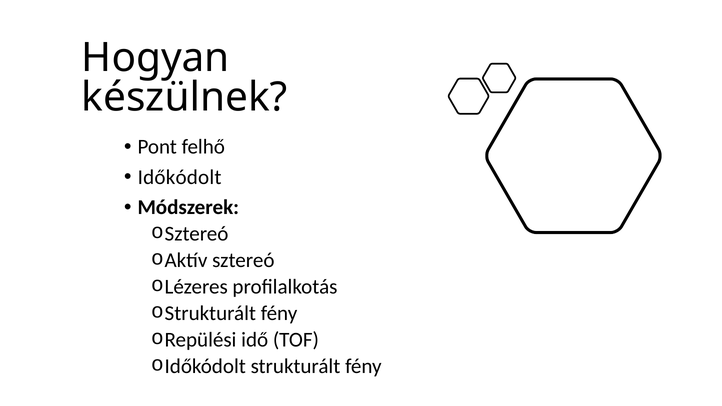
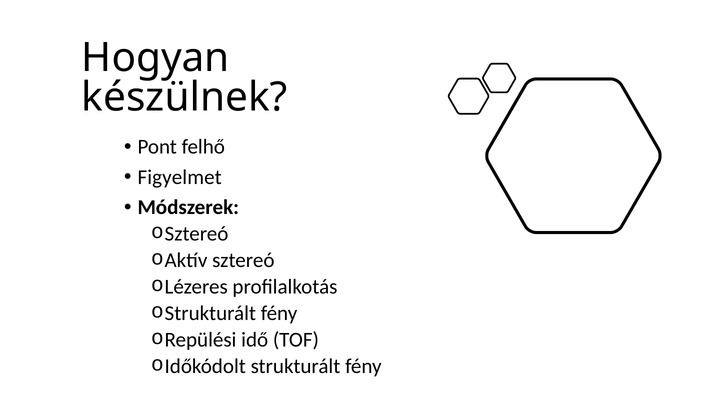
Időkódolt: Időkódolt -> Figyelmet (180, 177)
